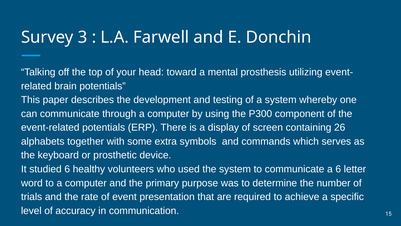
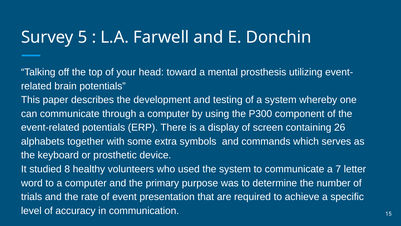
3: 3 -> 5 (83, 37)
studied 6: 6 -> 8 (67, 169)
a 6: 6 -> 7 (338, 169)
